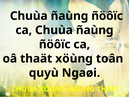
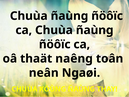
thaät xöùng: xöùng -> naêng (74, 58)
quyù: quyù -> neân (44, 73)
